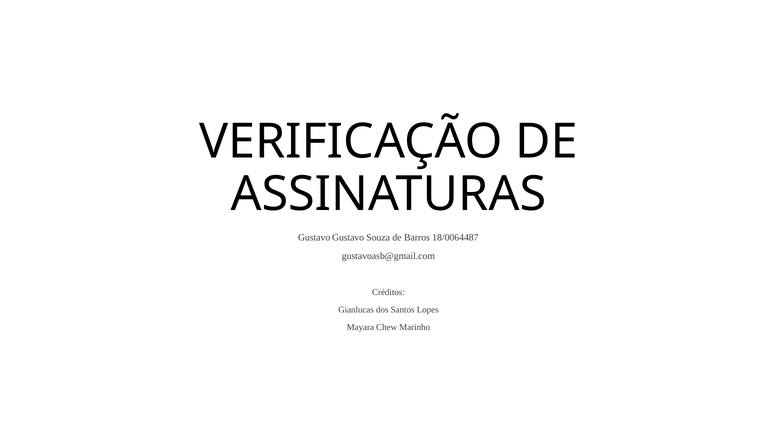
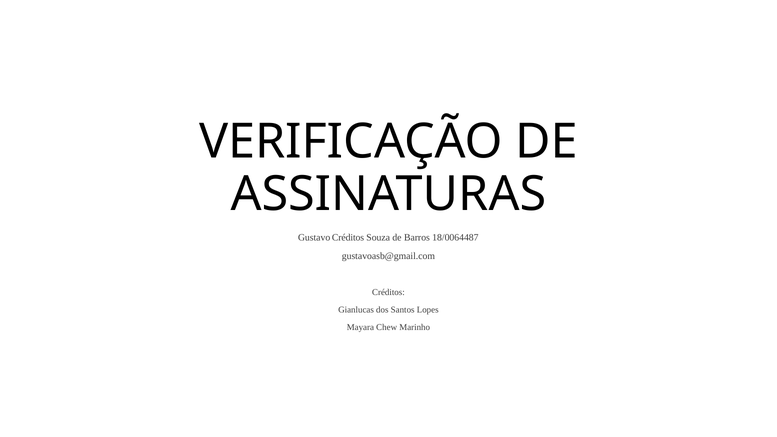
Gustavo Gustavo: Gustavo -> Créditos (348, 238)
